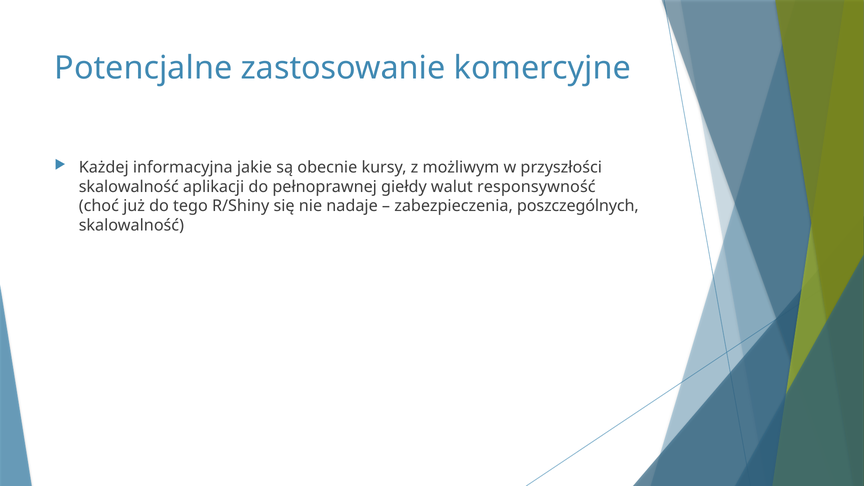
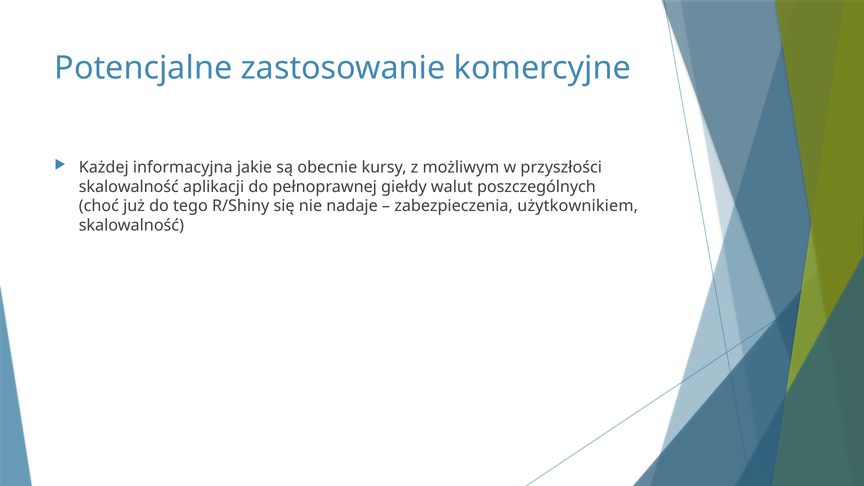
responsywność: responsywność -> poszczególnych (536, 187)
poszczególnych: poszczególnych -> użytkownikiem (578, 206)
